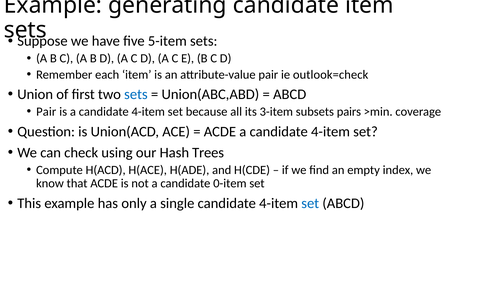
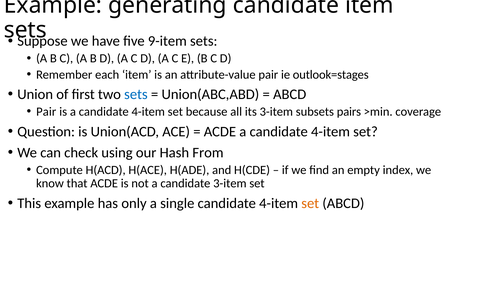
5-item: 5-item -> 9-item (167, 41)
outlook=check: outlook=check -> outlook=stages (331, 74)
Trees: Trees -> From (208, 152)
candidate 0-item: 0-item -> 3-item (230, 183)
set colour: blue -> orange (310, 203)
